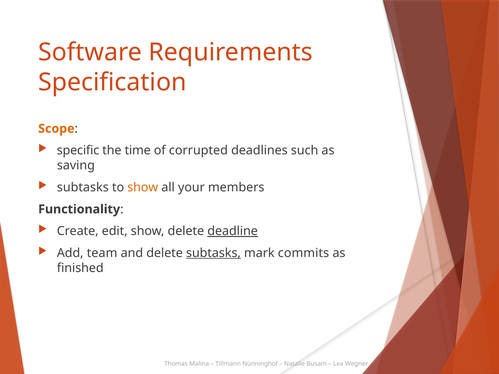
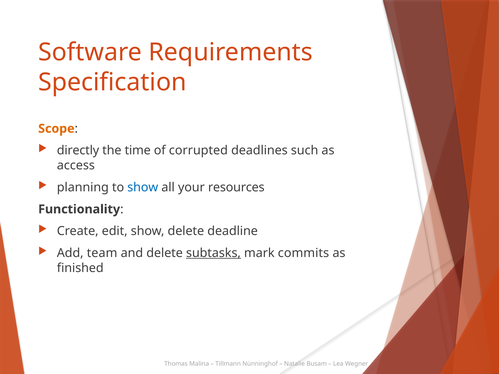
specific: specific -> directly (78, 151)
saving: saving -> access (76, 166)
subtasks: subtasks -> planning (83, 187)
show colour: orange -> blue (143, 187)
members: members -> resources (236, 187)
deadline underline: present -> none (233, 231)
